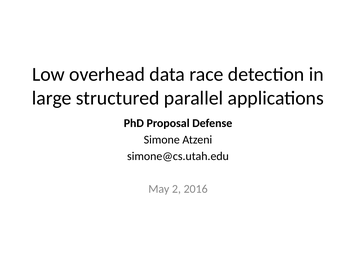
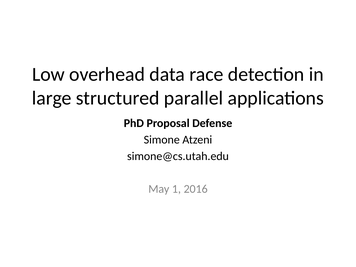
2: 2 -> 1 (176, 189)
